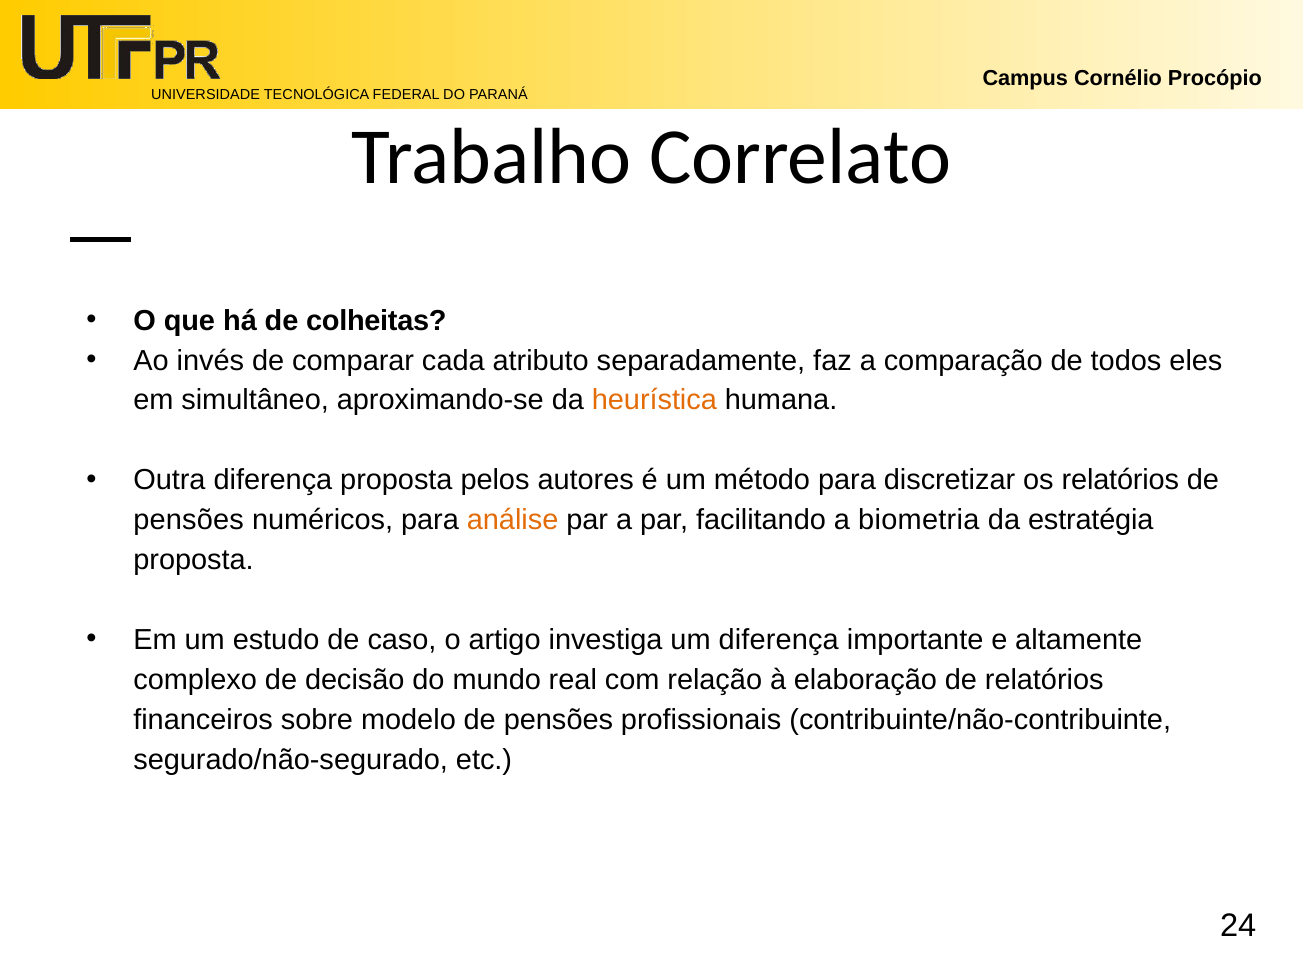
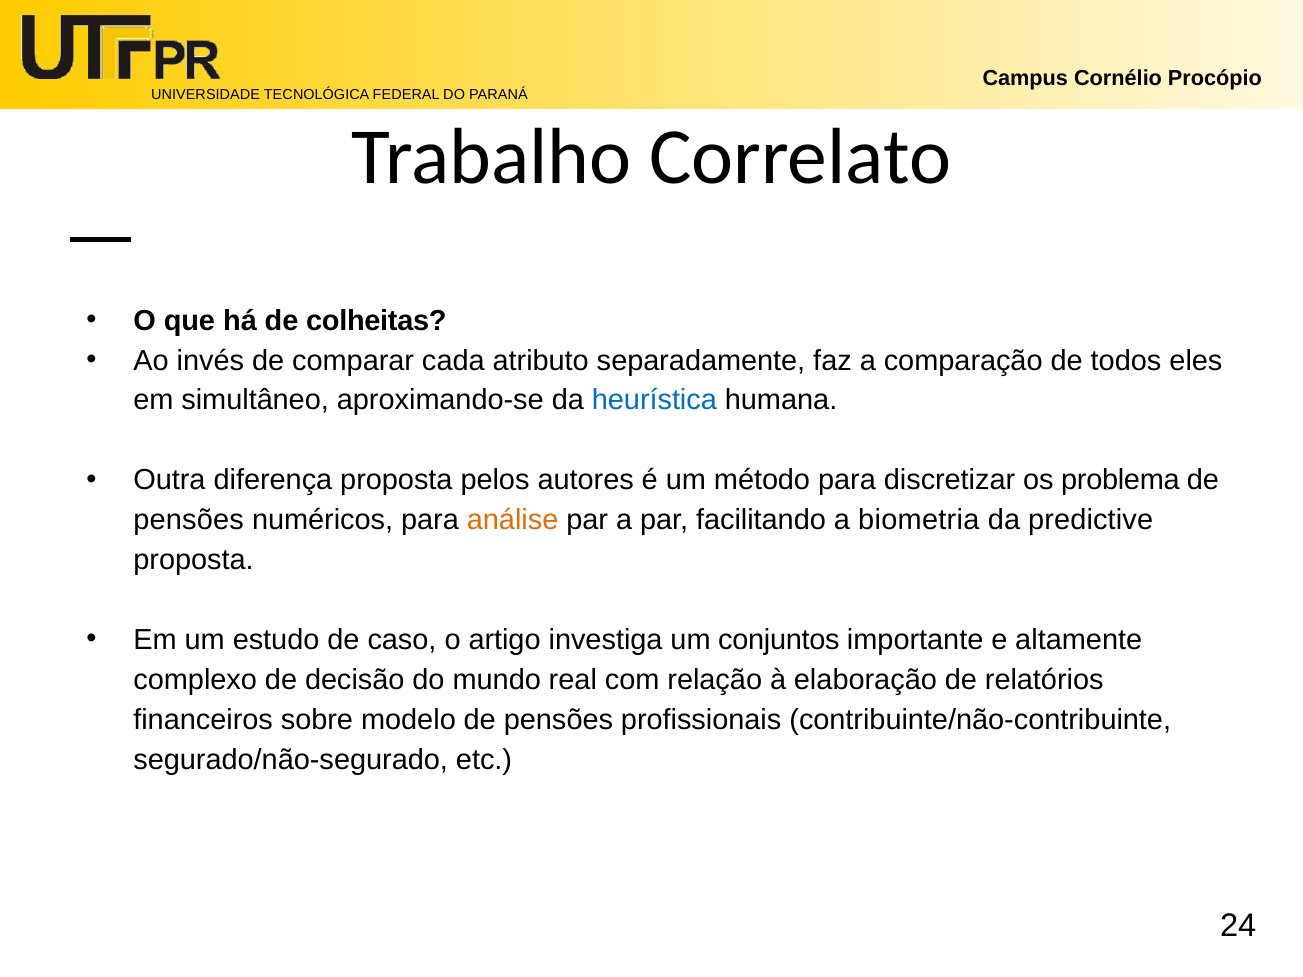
heurística colour: orange -> blue (654, 400)
os relatórios: relatórios -> problema (1120, 480)
estratégia: estratégia -> predictive (1091, 520)
um diferença: diferença -> conjuntos (779, 640)
